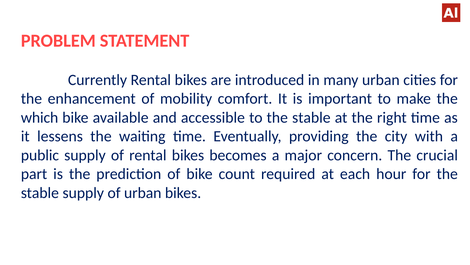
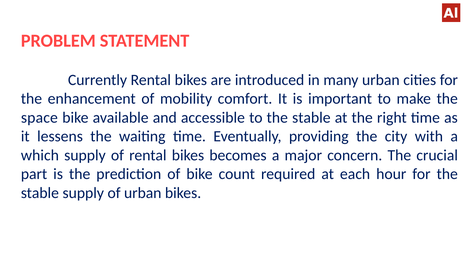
which: which -> space (39, 117)
public: public -> which (40, 155)
